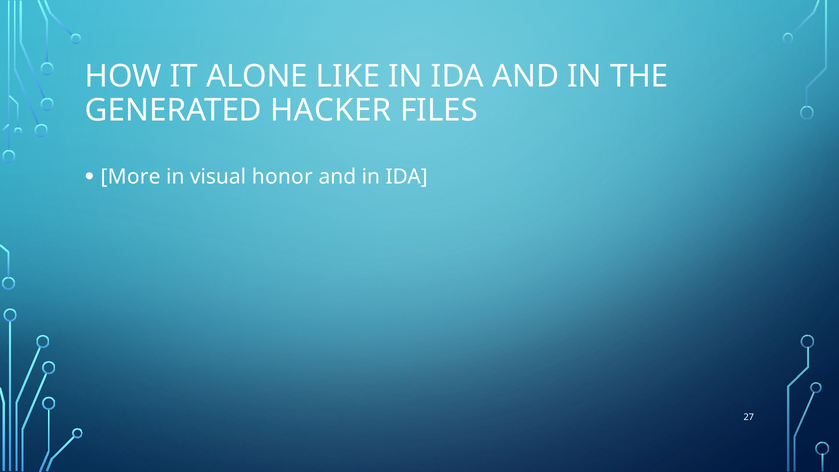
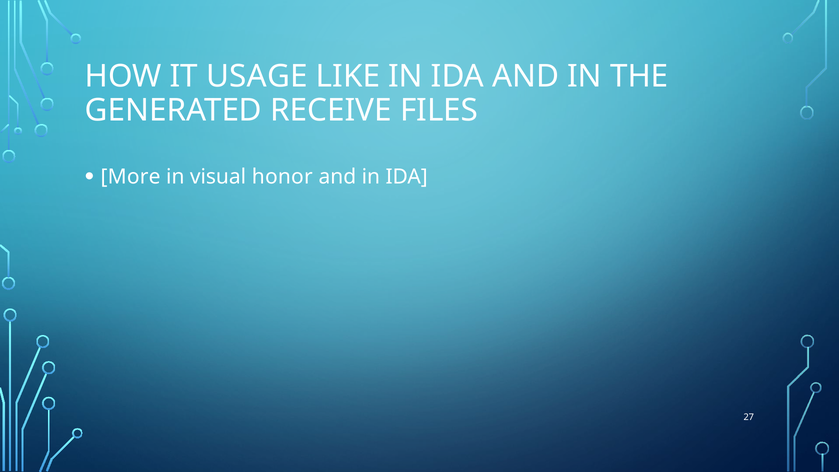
ALONE: ALONE -> USAGE (257, 76)
HACKER: HACKER -> RECEIVE (331, 110)
